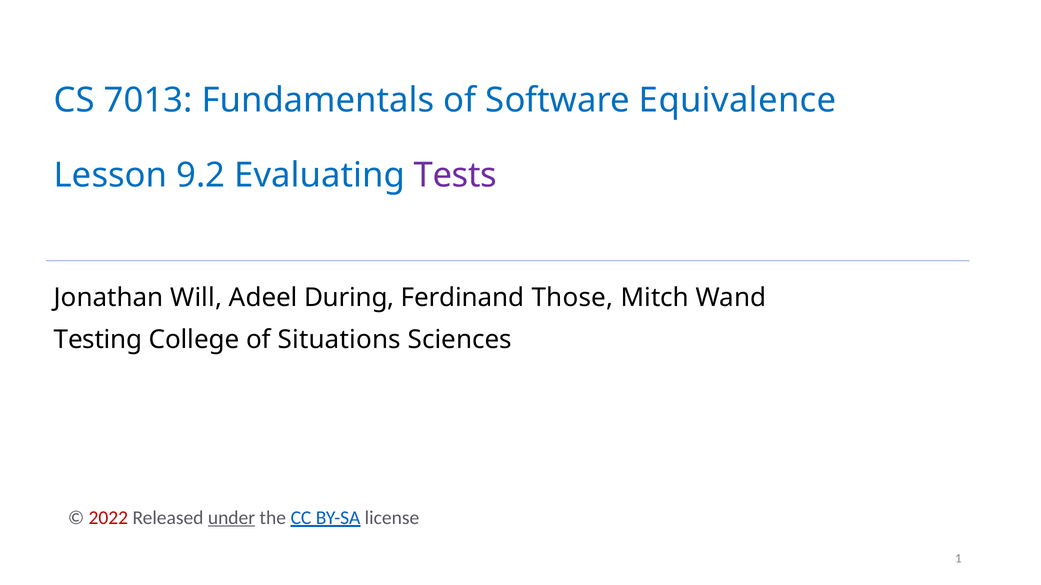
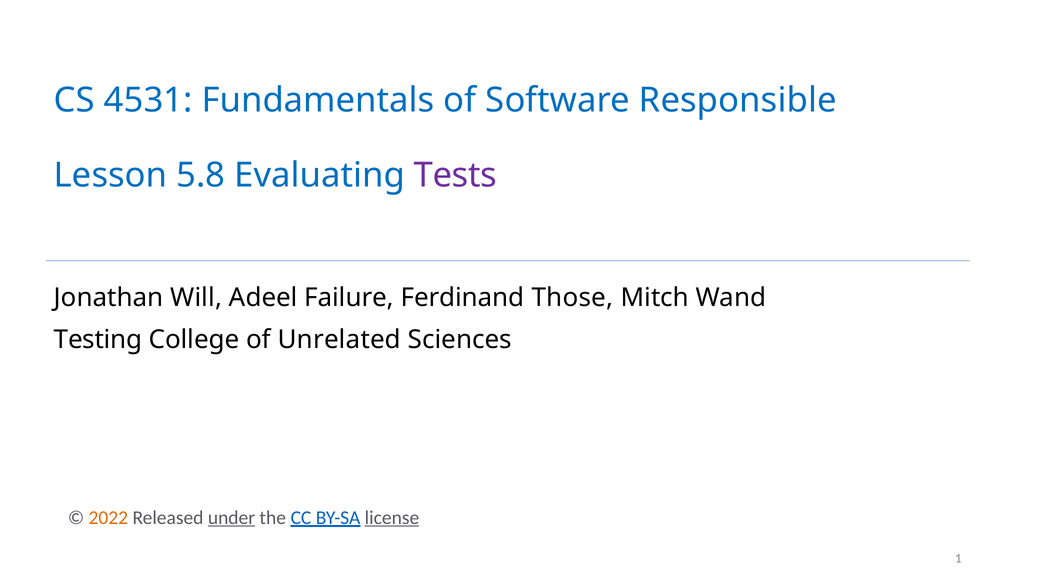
7013: 7013 -> 4531 (148, 100)
Equivalence: Equivalence -> Responsible (738, 100)
9.2: 9.2 -> 5.8 (201, 175)
During: During -> Failure (349, 298)
Situations: Situations -> Unrelated (339, 340)
2022 colour: red -> orange (108, 518)
license underline: none -> present (392, 518)
